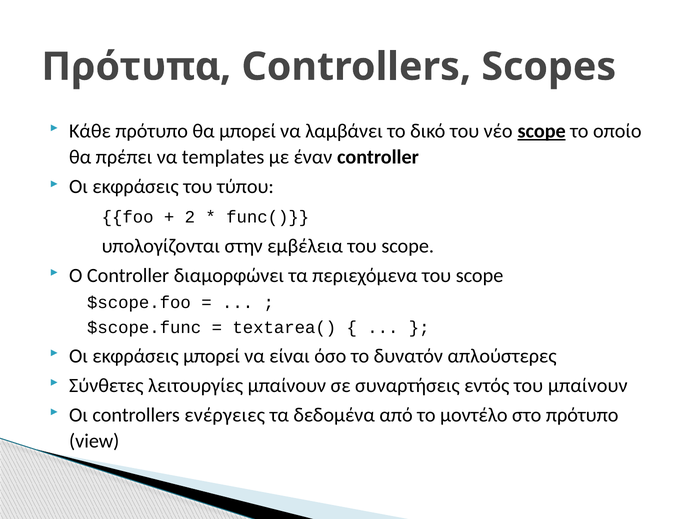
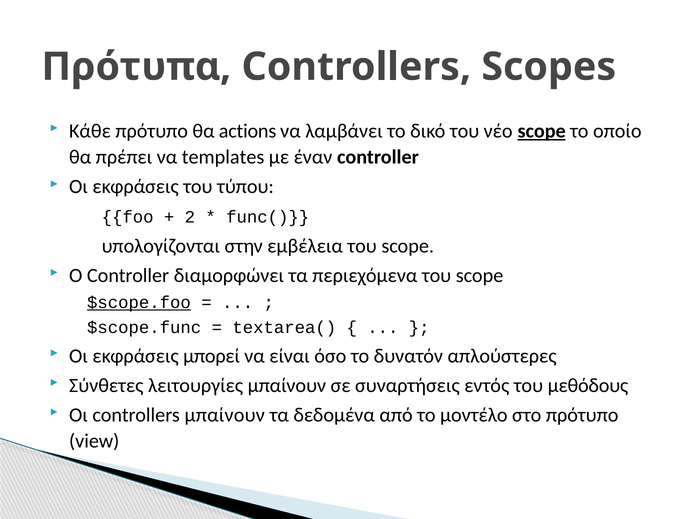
θα μπορεί: μπορεί -> actions (248, 131)
$scope.foo underline: none -> present (139, 302)
του μπαίνουν: μπαίνουν -> μεθόδους (588, 385)
controllers ενέργειες: ενέργειες -> μπαίνουν (225, 415)
